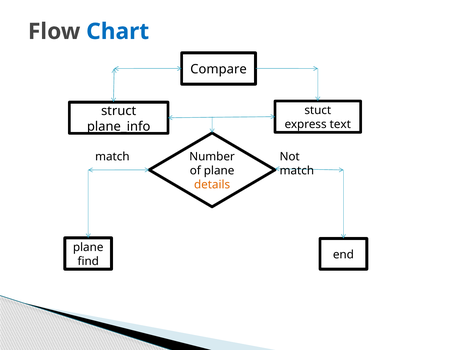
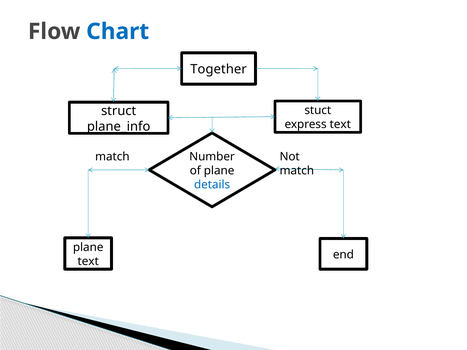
Compare: Compare -> Together (219, 69)
details colour: orange -> blue (212, 185)
find: find -> text (88, 261)
